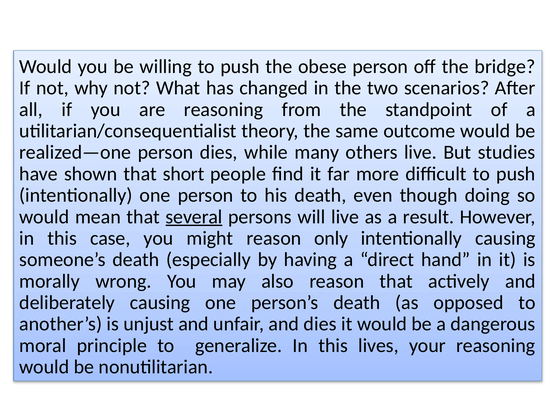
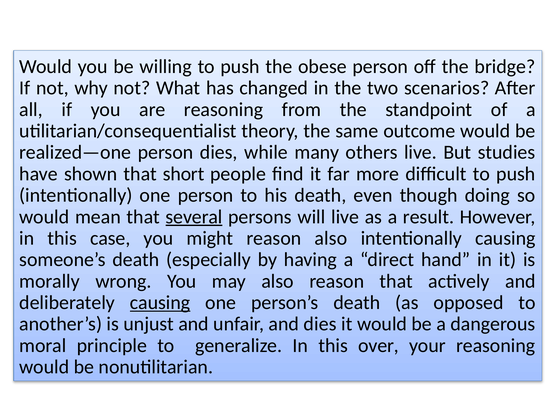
reason only: only -> also (331, 238)
causing underline: none -> present (160, 303)
lives: lives -> over (379, 346)
